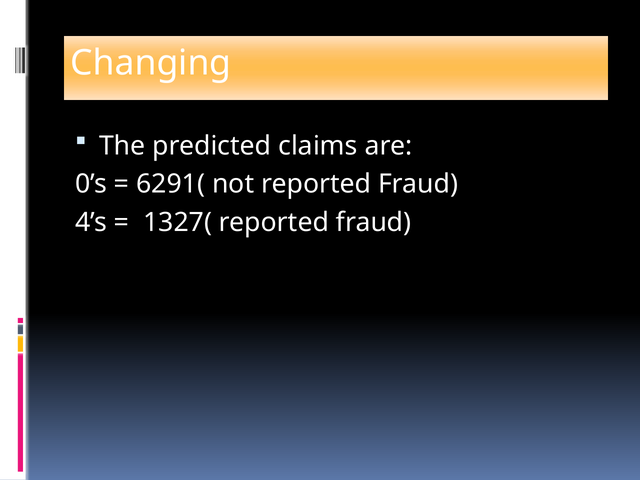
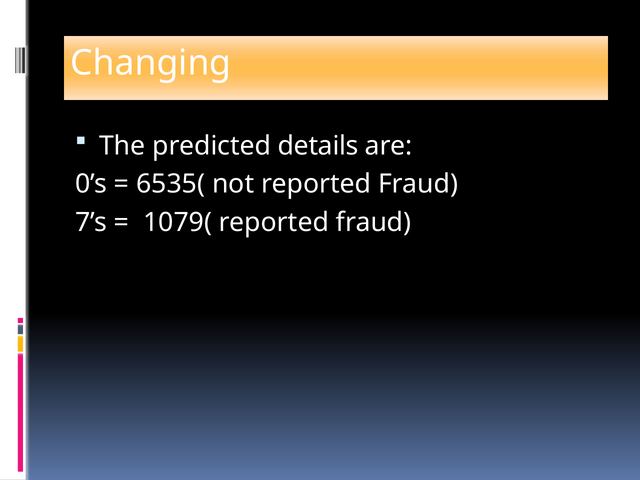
claims: claims -> details (318, 146)
6291(: 6291( -> 6535( (171, 184)
4’s: 4’s -> 7’s (91, 222)
1327(: 1327( -> 1079( (178, 222)
